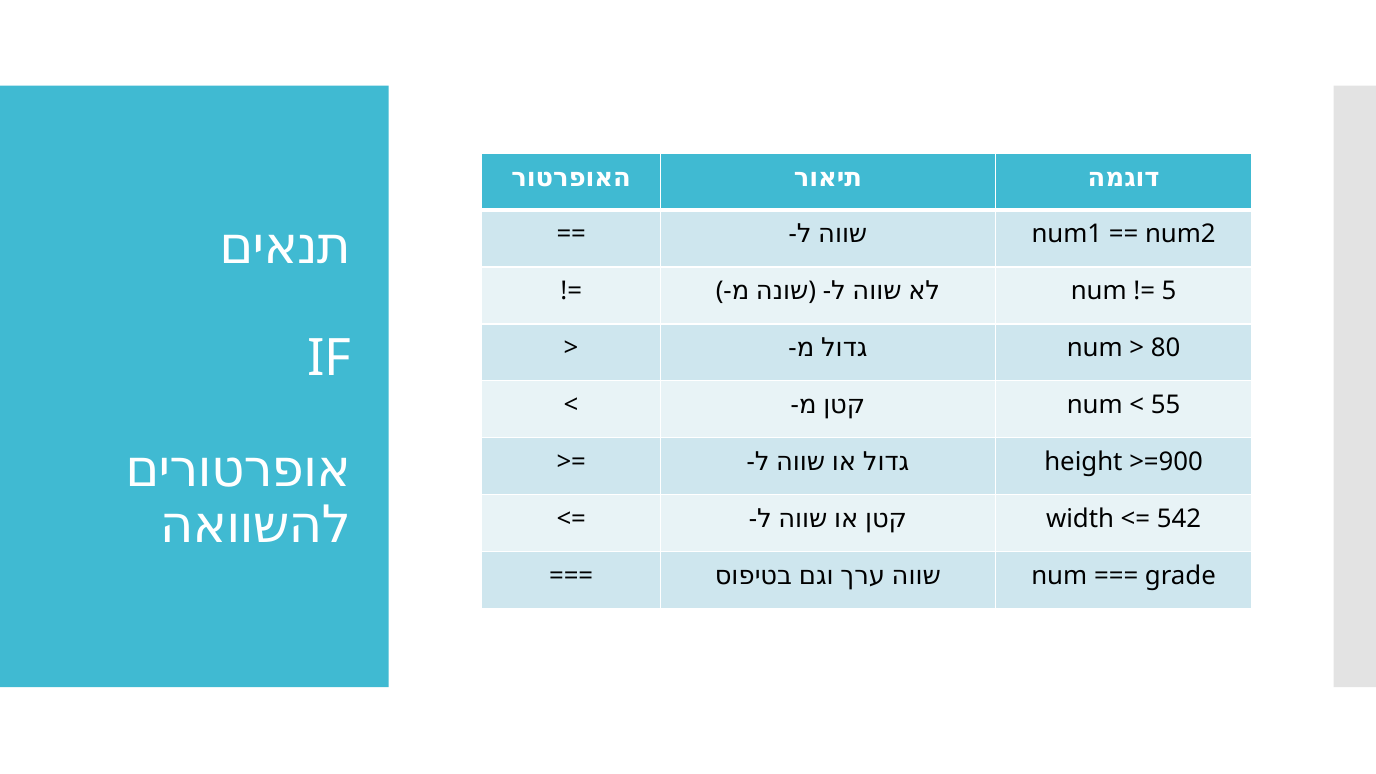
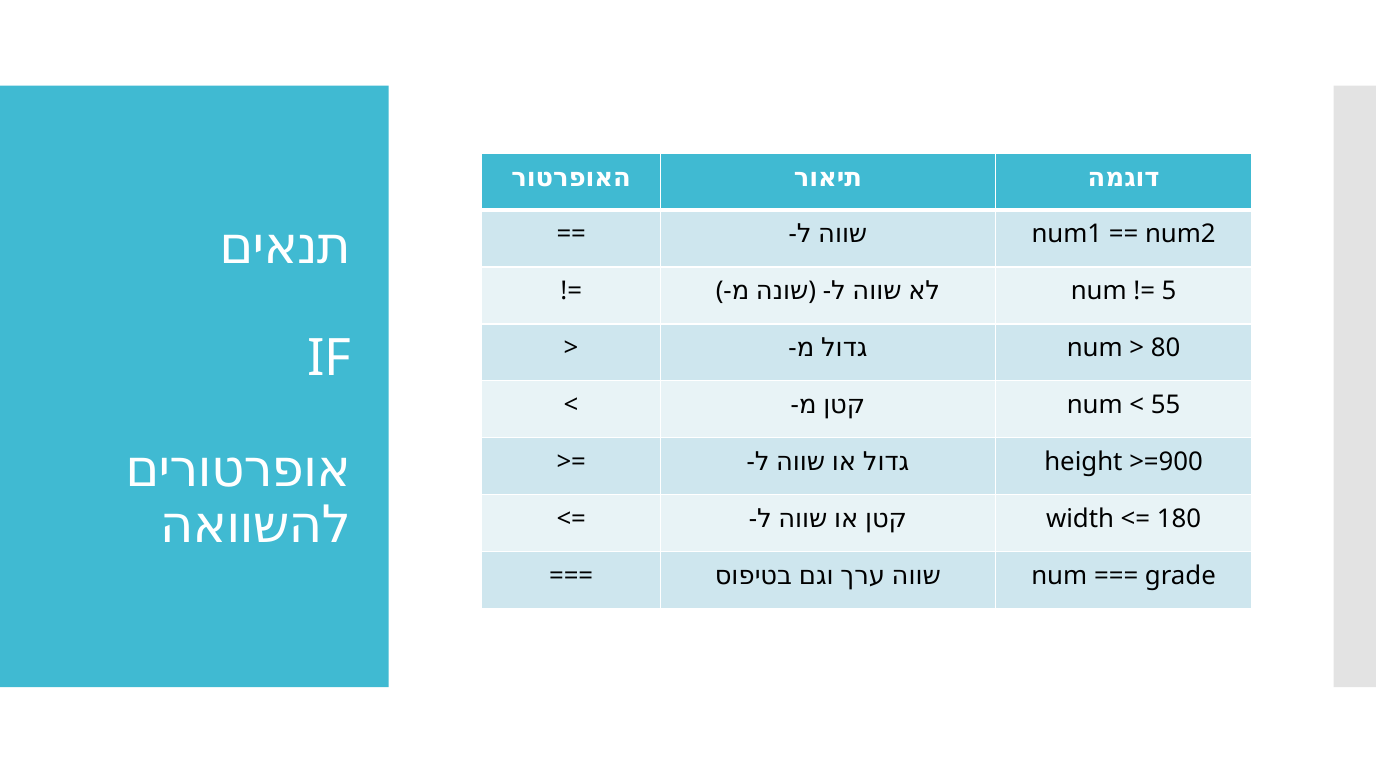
542: 542 -> 180 (1179, 519)
